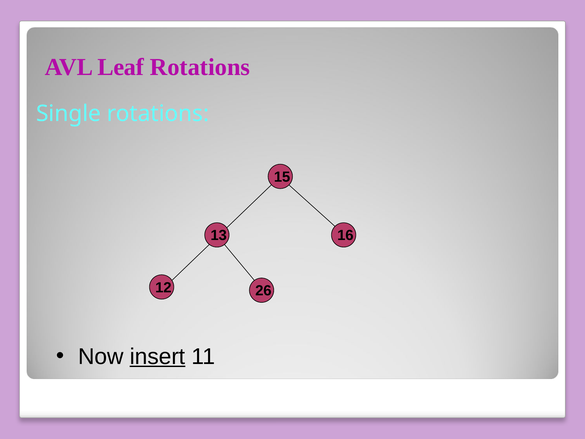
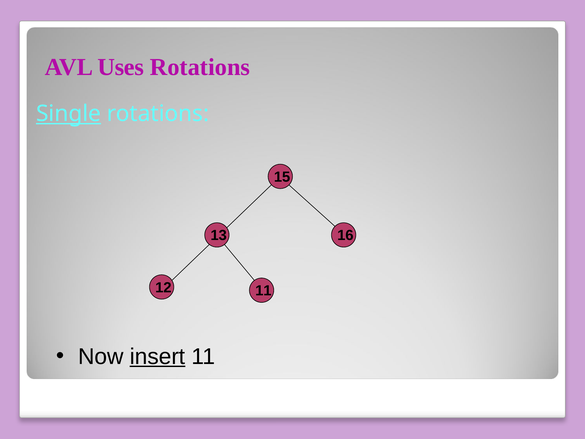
Leaf: Leaf -> Uses (121, 67)
Single underline: none -> present (69, 114)
12 26: 26 -> 11 (263, 291)
